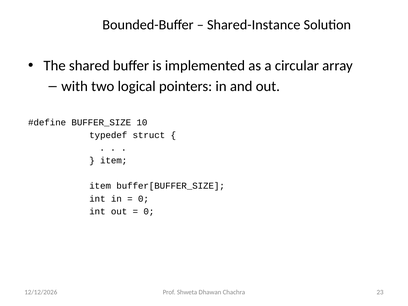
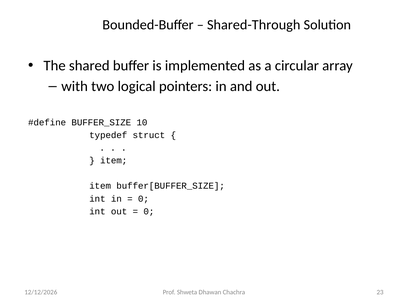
Shared-Instance: Shared-Instance -> Shared-Through (254, 25)
